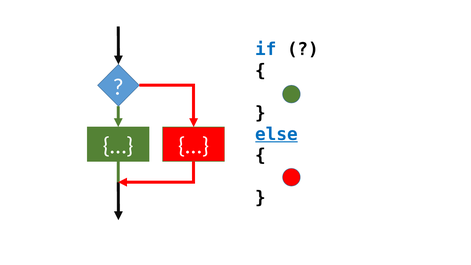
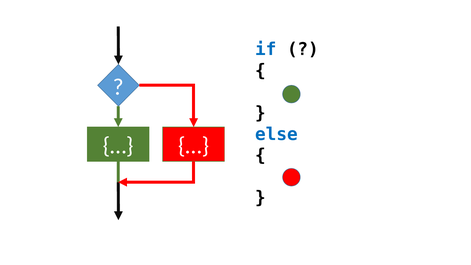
else underline: present -> none (276, 134)
